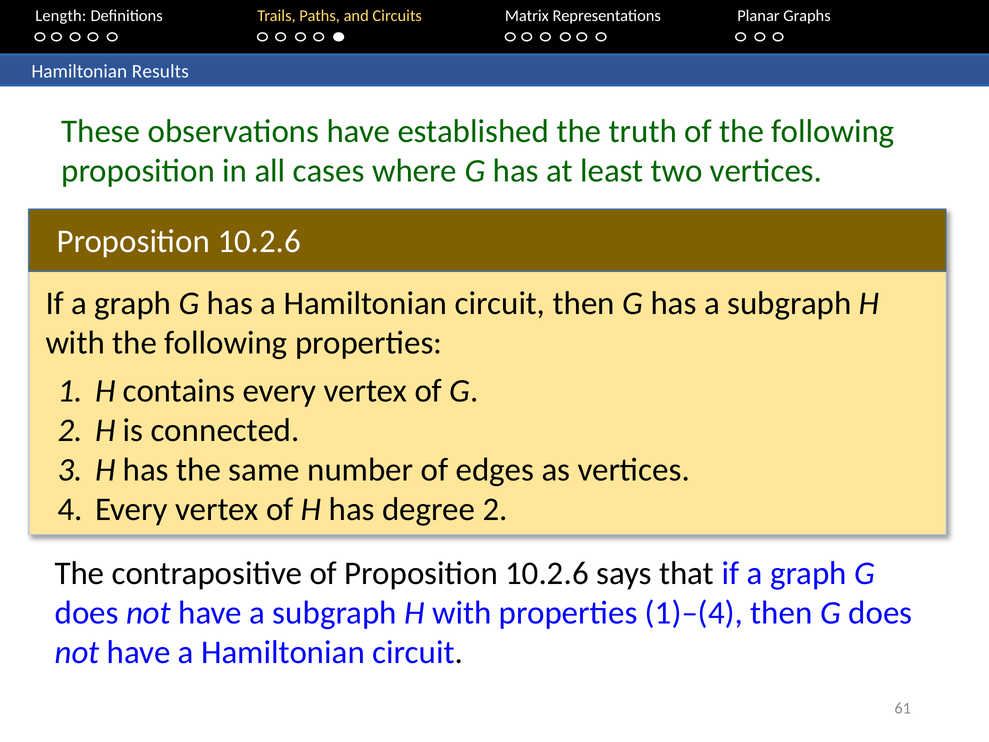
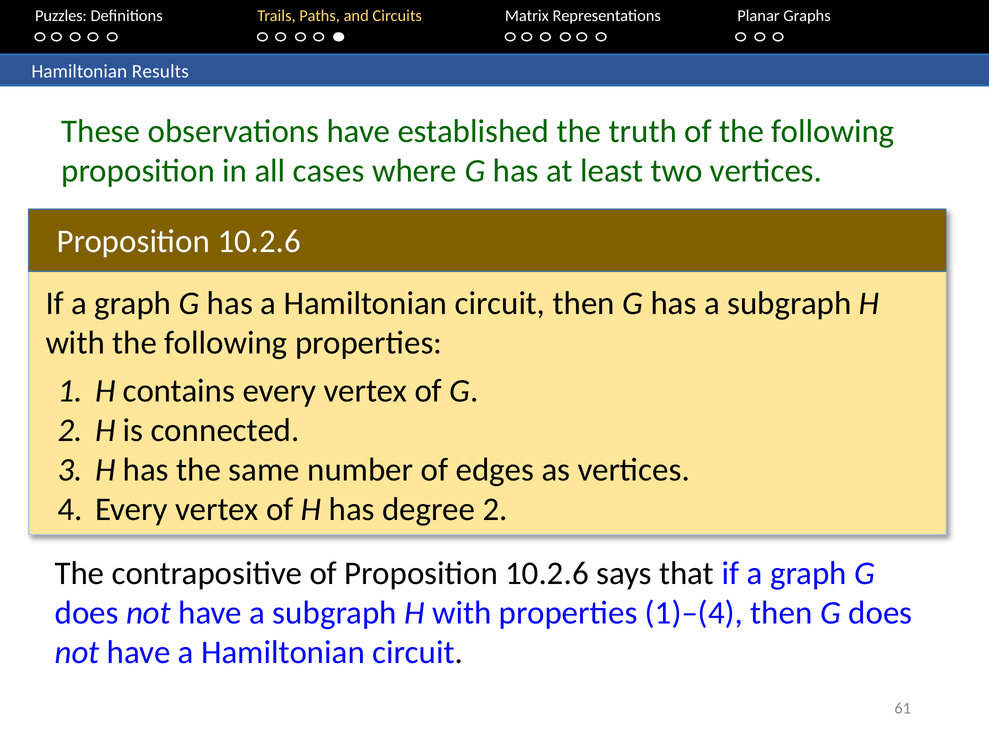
Length: Length -> Puzzles (61, 16)
